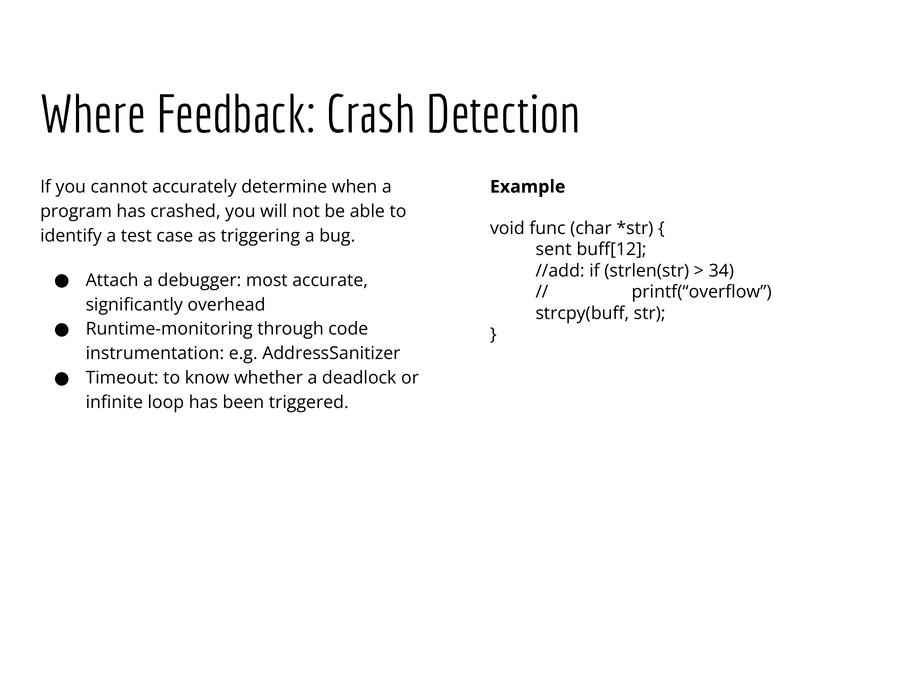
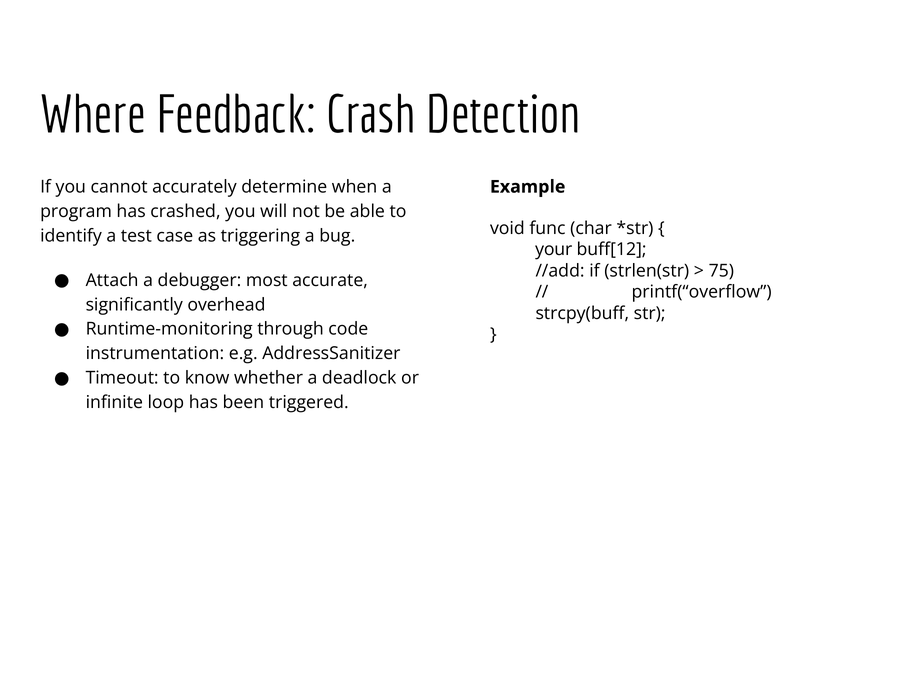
sent: sent -> your (554, 249)
34: 34 -> 75 (721, 271)
